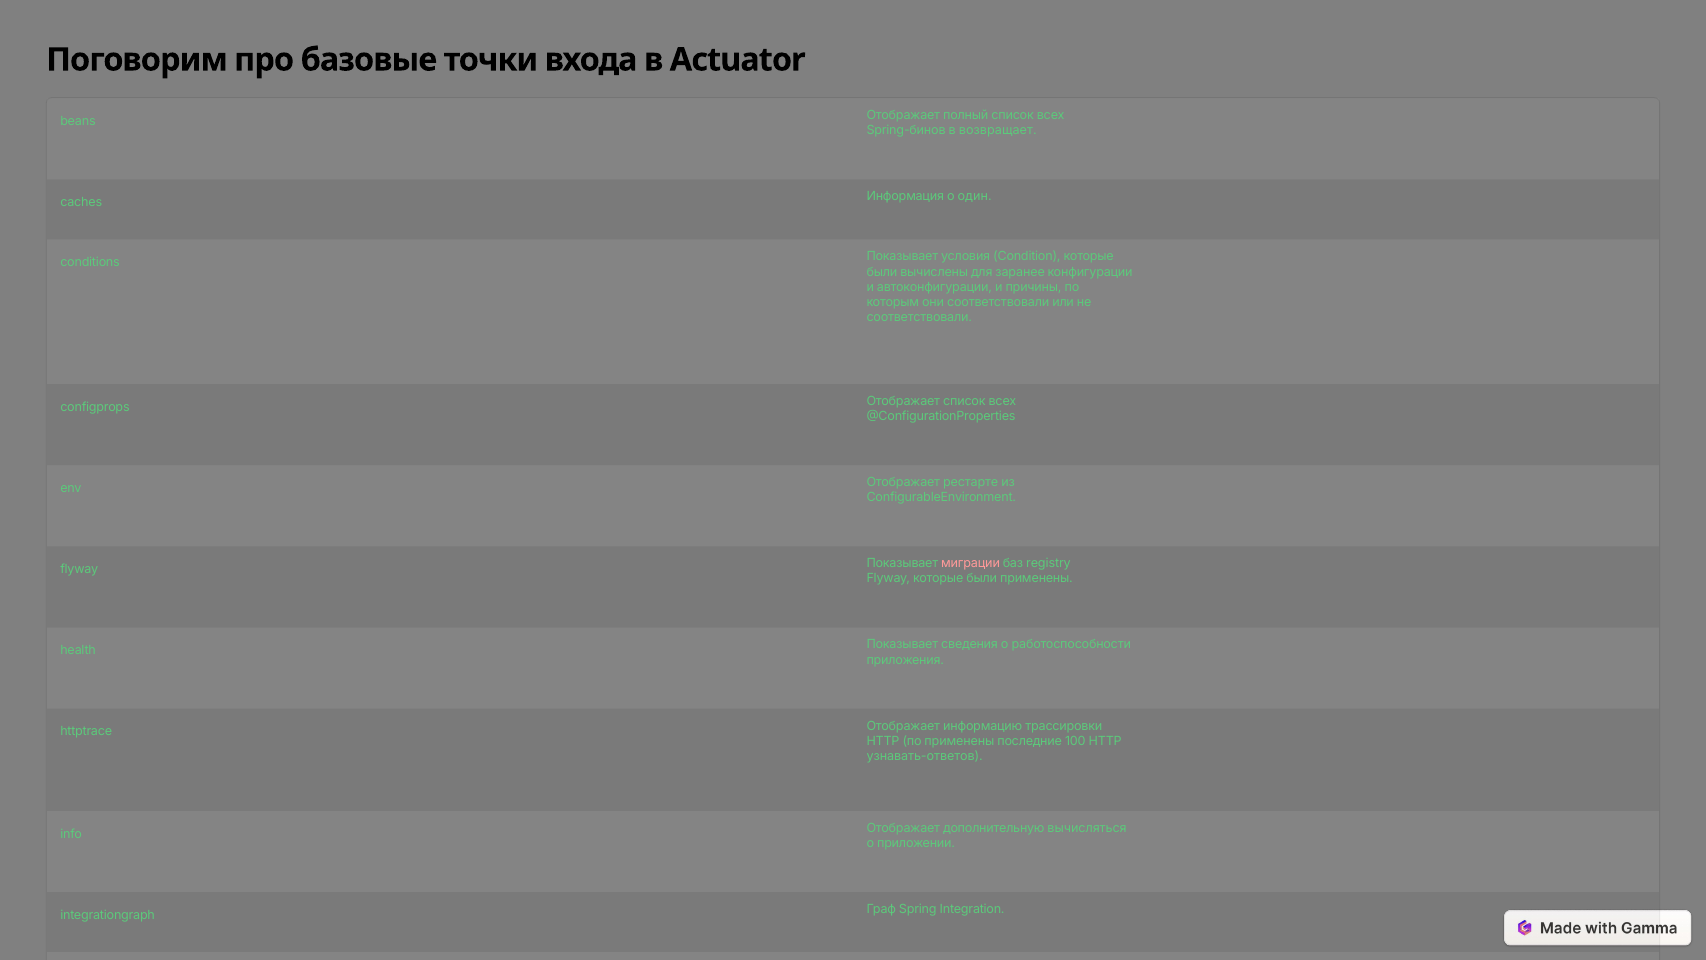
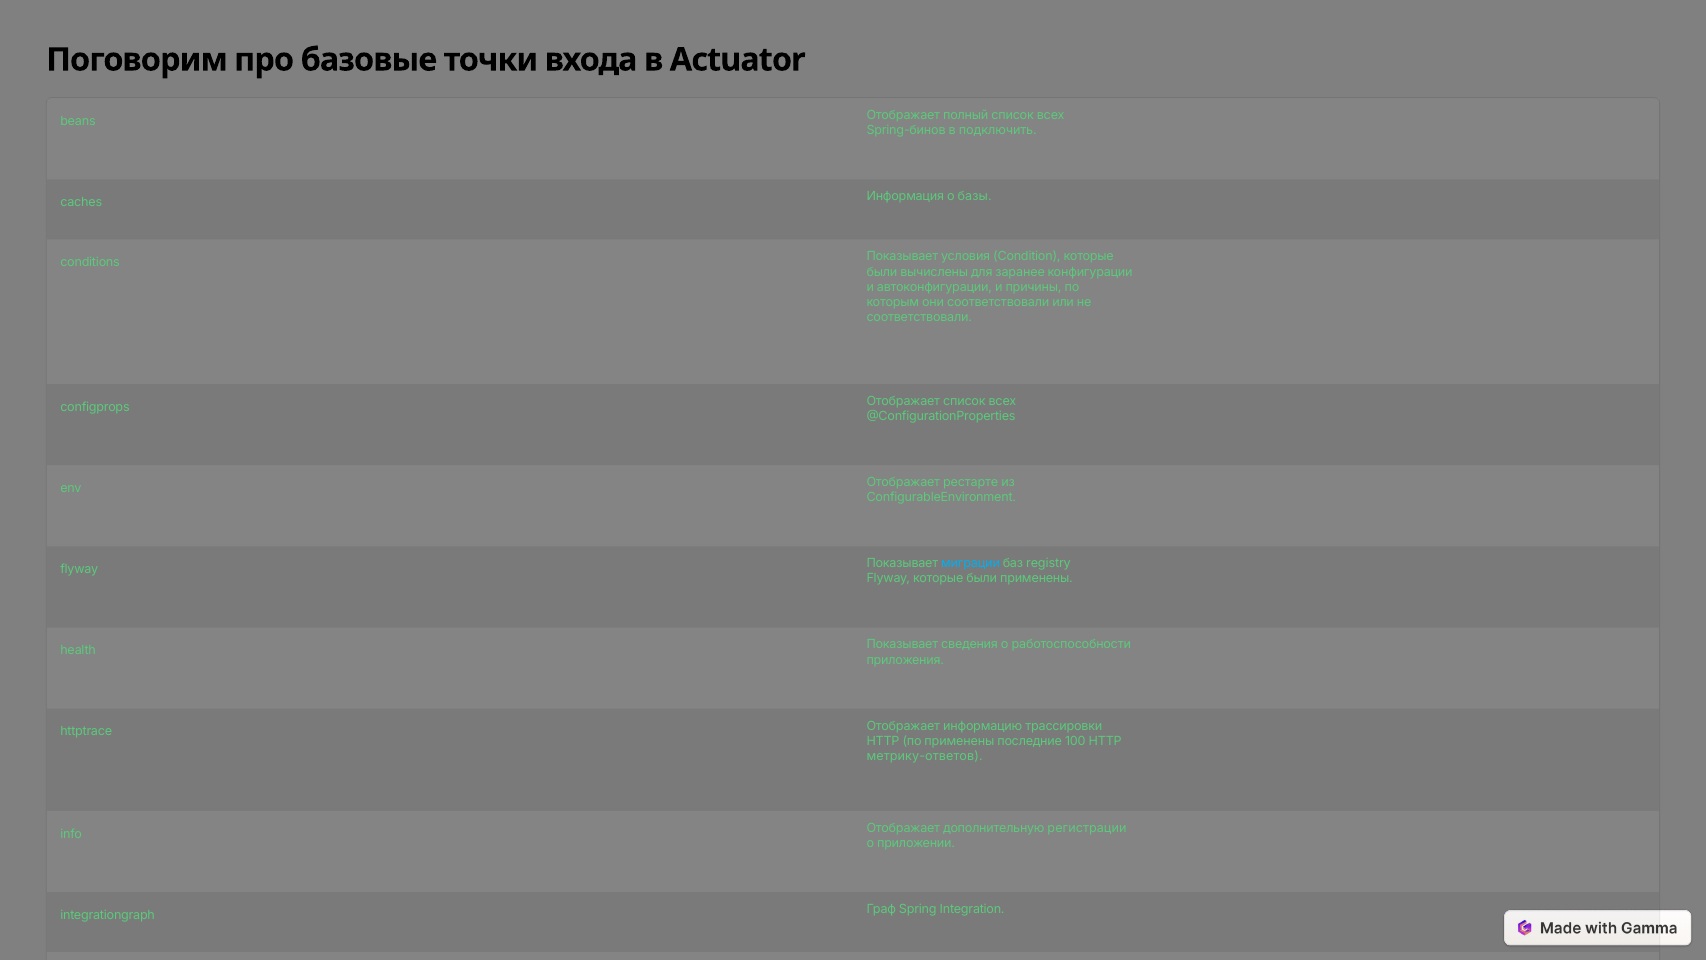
возвращает: возвращает -> подключить (998, 131)
один: один -> базы (975, 197)
миграции colour: pink -> light blue (971, 563)
узнавать-ответов: узнавать-ответов -> метрику-ответов (925, 756)
вычисляться: вычисляться -> регистрации (1087, 828)
